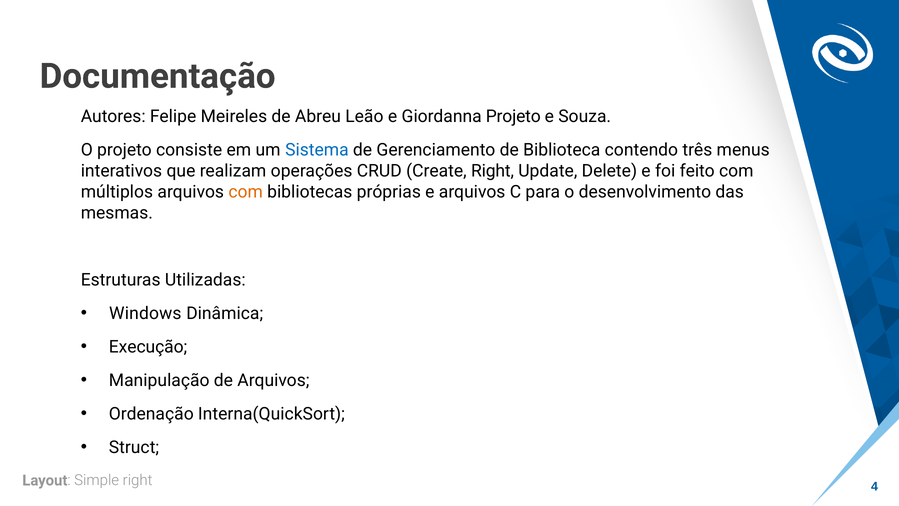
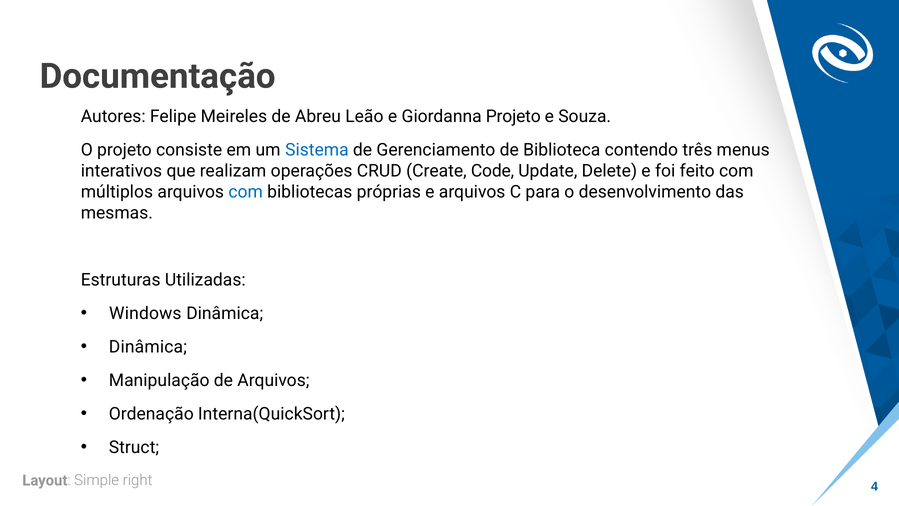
Create Right: Right -> Code (493, 171)
com colour: orange -> blue (246, 192)
Execução: Execução -> Dinâmica (148, 347)
